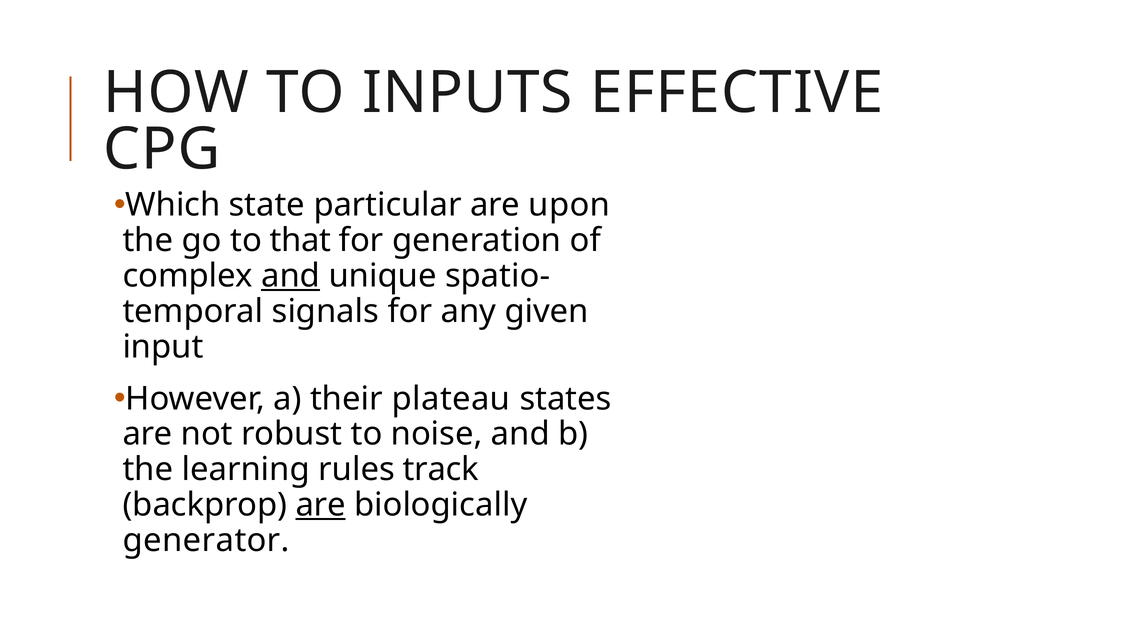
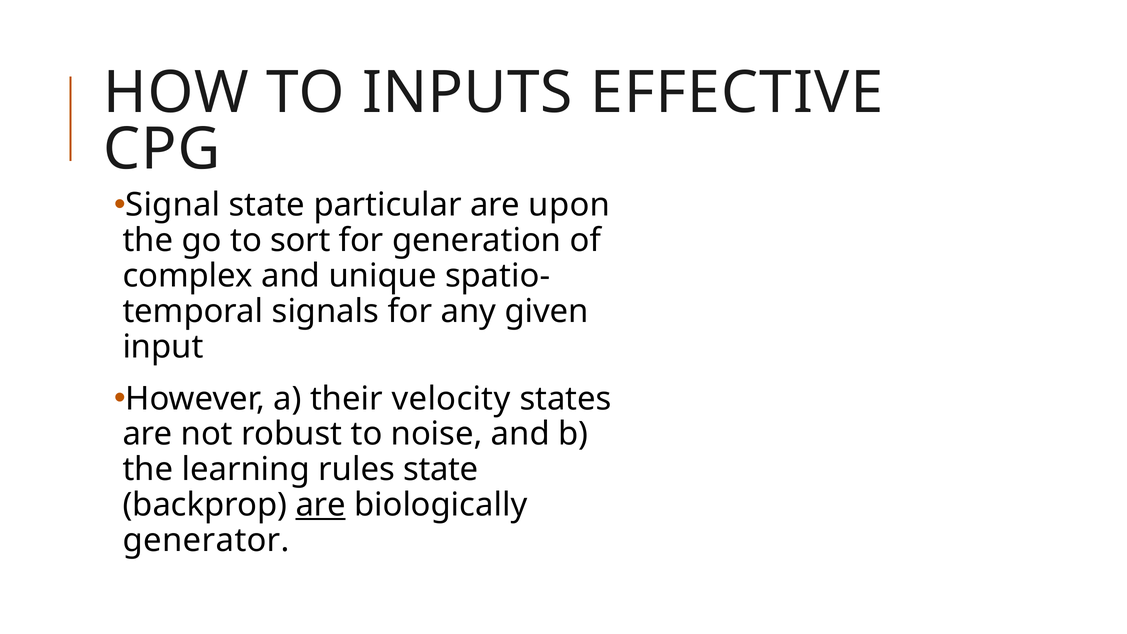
Which: Which -> Signal (173, 205)
that: that -> sort (300, 240)
and underline: present -> none (291, 276)
plateau: plateau -> velocity (451, 399)
rules track: track -> state (441, 470)
